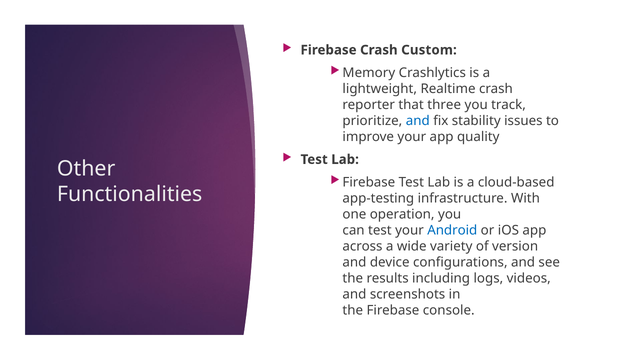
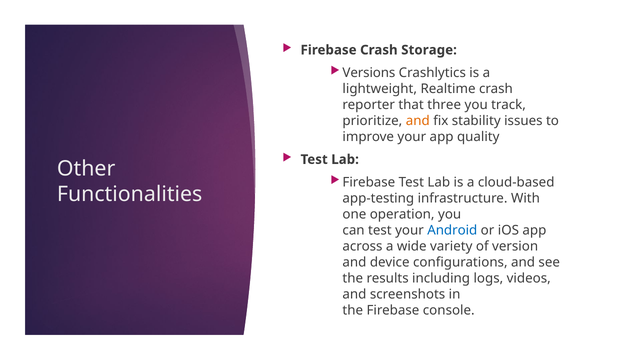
Custom: Custom -> Storage (429, 50)
Memory: Memory -> Versions (369, 73)
and colour: blue -> orange (418, 121)
